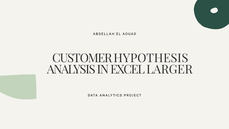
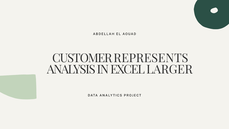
HYPOTHESIS: HYPOTHESIS -> REPRESENTS (151, 58)
